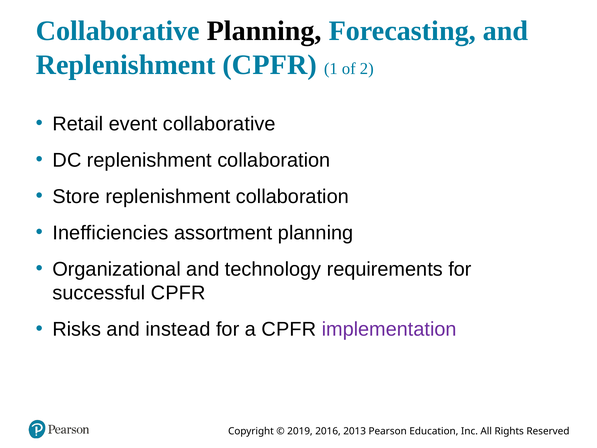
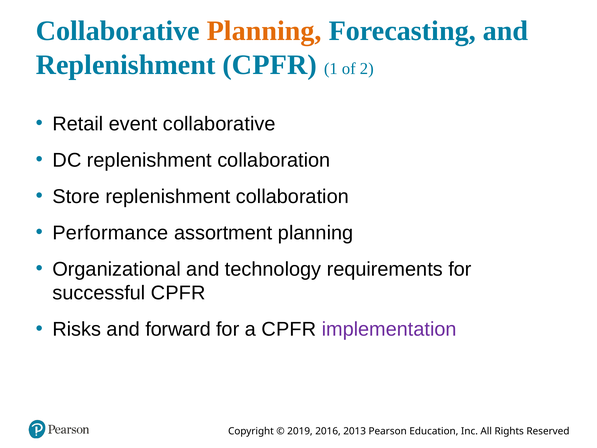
Planning colour: black -> orange (264, 31)
Inefficiencies: Inefficiencies -> Performance (110, 233)
instead: instead -> forward (178, 329)
